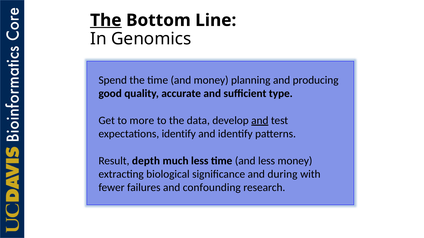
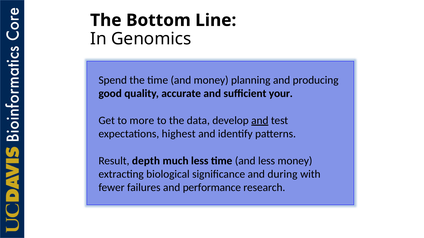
The underline: present -> none (106, 20)
type: type -> your (281, 94)
expectations identify: identify -> highest (179, 134)
confounding: confounding -> performance (212, 188)
